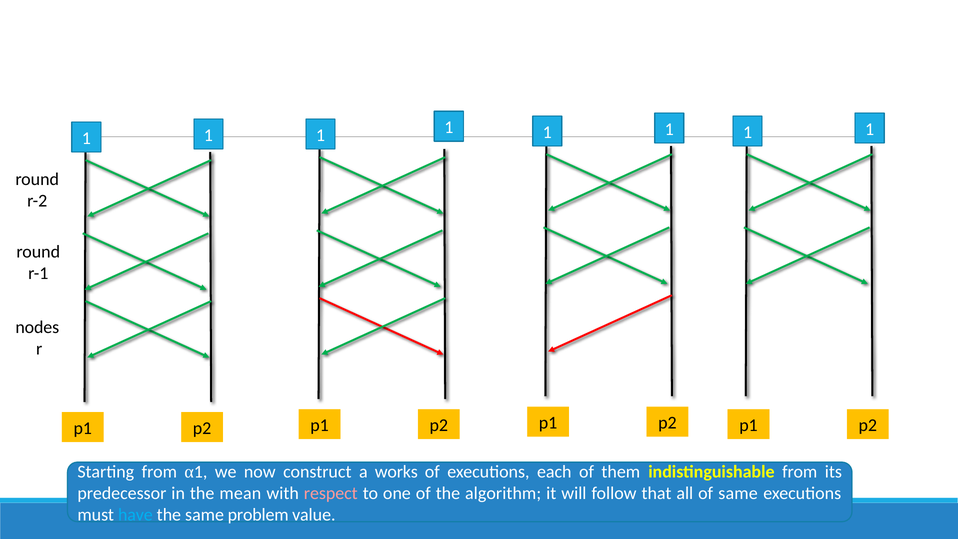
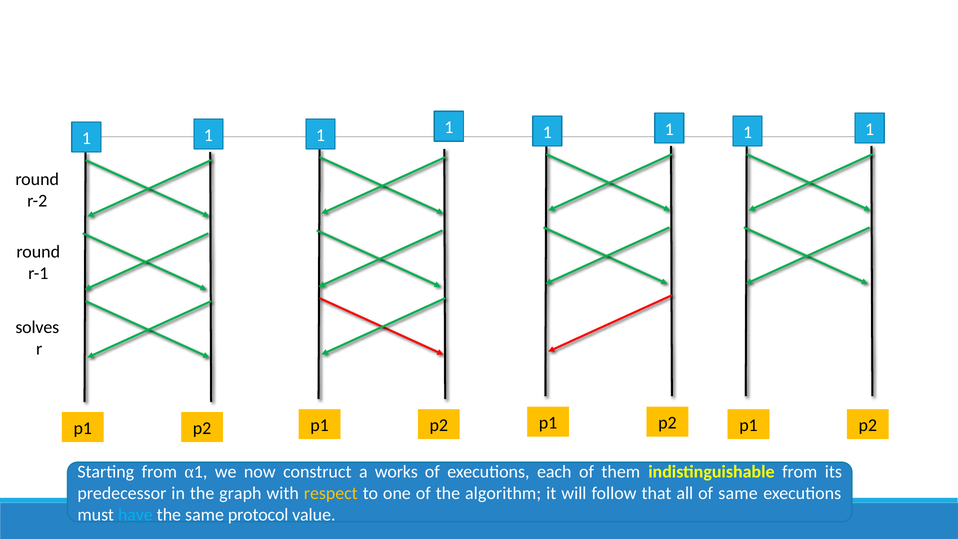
nodes: nodes -> solves (37, 327)
mean: mean -> graph (240, 493)
respect colour: pink -> yellow (331, 493)
problem: problem -> protocol (258, 515)
